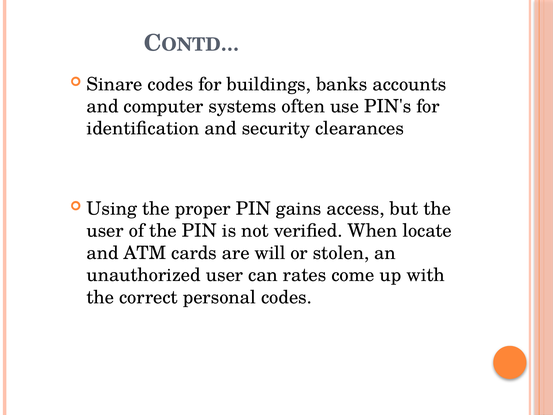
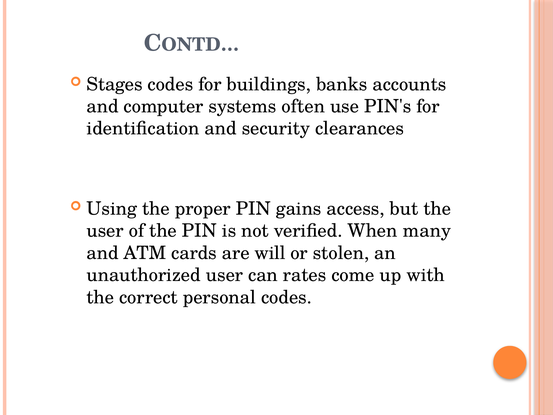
Sinare: Sinare -> Stages (115, 84)
locate: locate -> many (427, 231)
